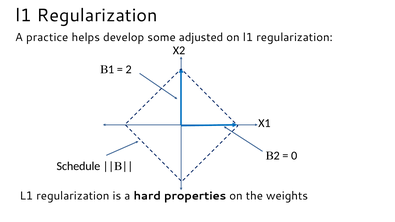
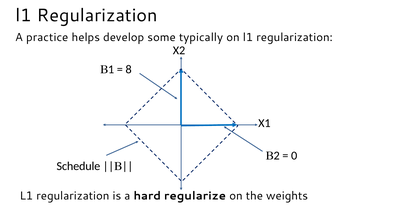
adjusted: adjusted -> typically (201, 37)
2: 2 -> 8 (129, 70)
properties: properties -> regularize (195, 196)
